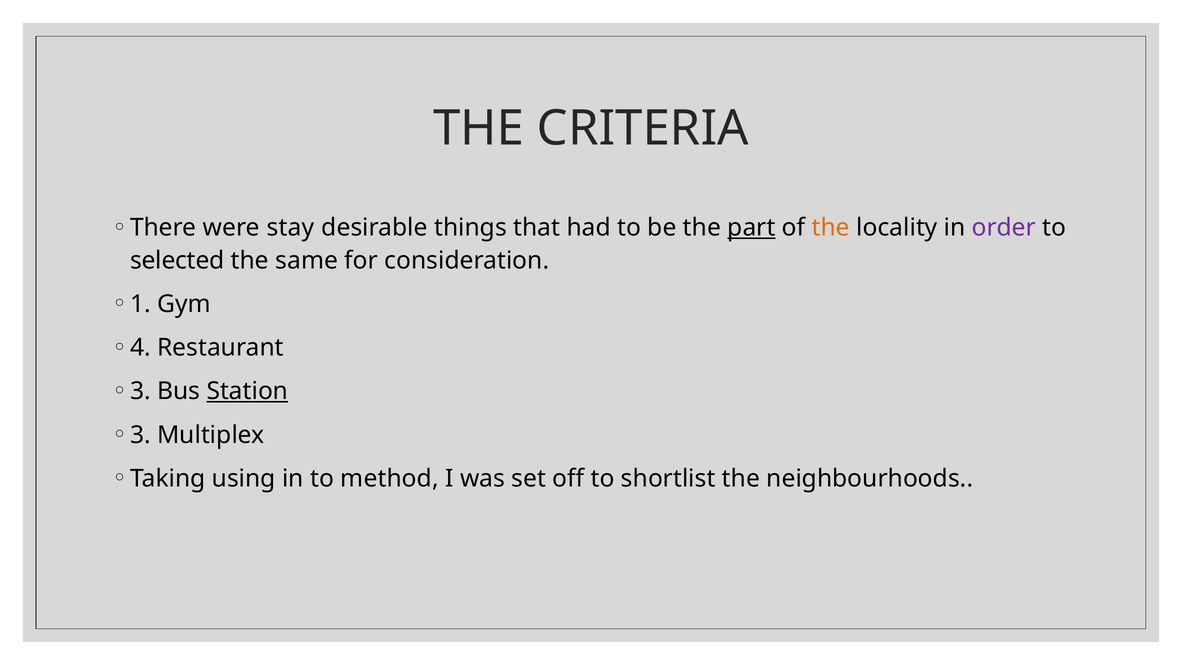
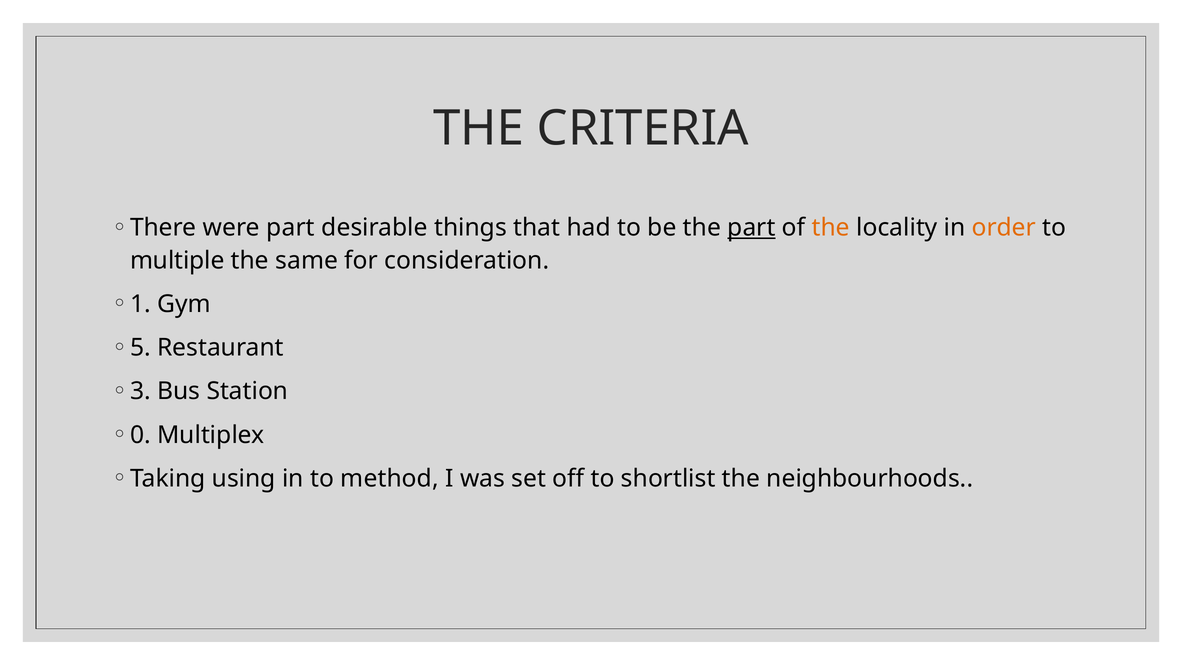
were stay: stay -> part (291, 228)
order colour: purple -> orange (1004, 228)
selected: selected -> multiple (177, 260)
4: 4 -> 5 (140, 348)
Station underline: present -> none (247, 391)
3: 3 -> 0 (140, 435)
